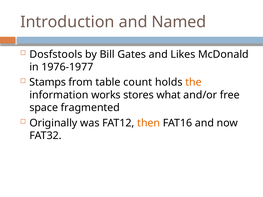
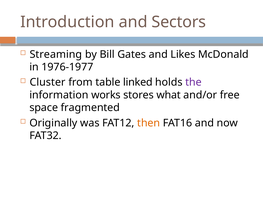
Named: Named -> Sectors (179, 22)
Dosfstools: Dosfstools -> Streaming (56, 54)
Stamps: Stamps -> Cluster (48, 82)
count: count -> linked (138, 82)
the colour: orange -> purple (193, 82)
